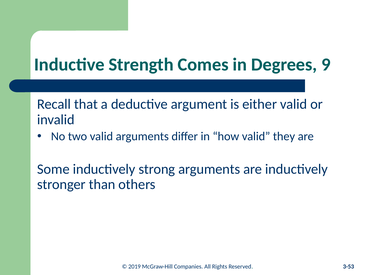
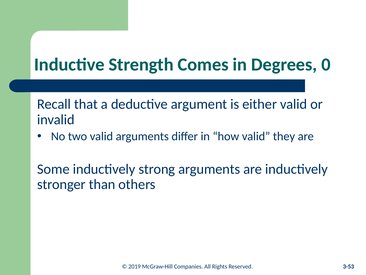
9: 9 -> 0 (326, 64)
